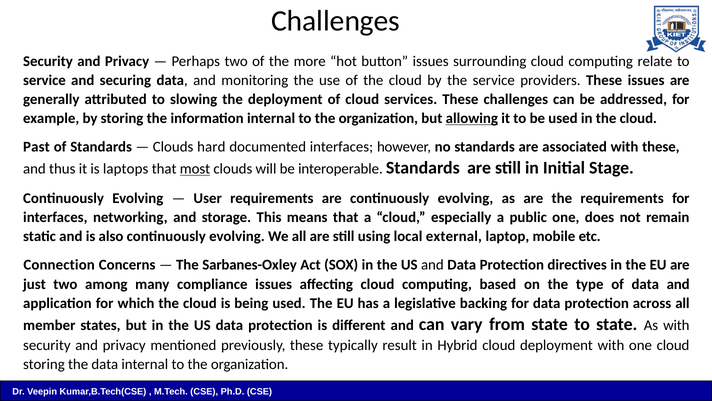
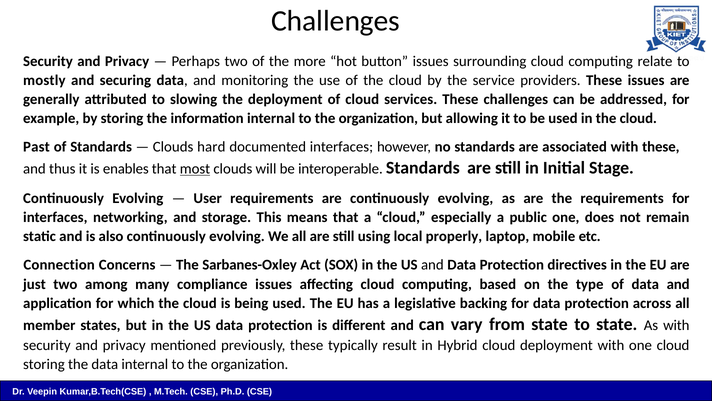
service: service -> mostly (44, 80)
allowing underline: present -> none (472, 118)
laptops: laptops -> enables (126, 169)
external: external -> properly (454, 236)
